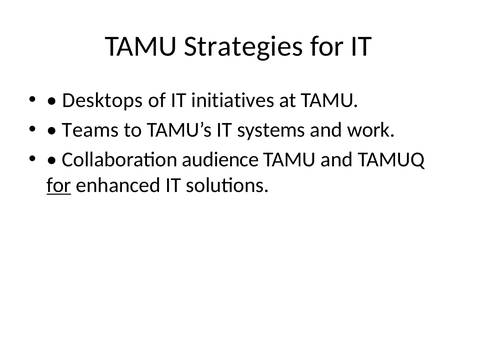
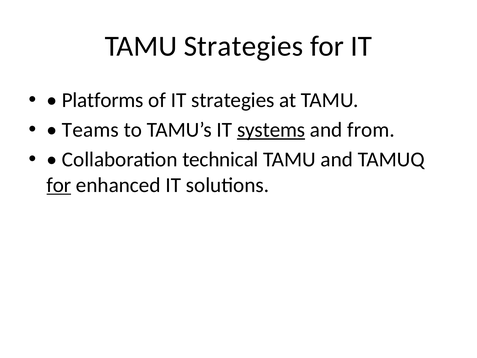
Desktops: Desktops -> Platforms (103, 100)
IT initiatives: initiatives -> strategies (233, 100)
systems underline: none -> present (271, 130)
work: work -> from (371, 130)
audience: audience -> technical (220, 159)
